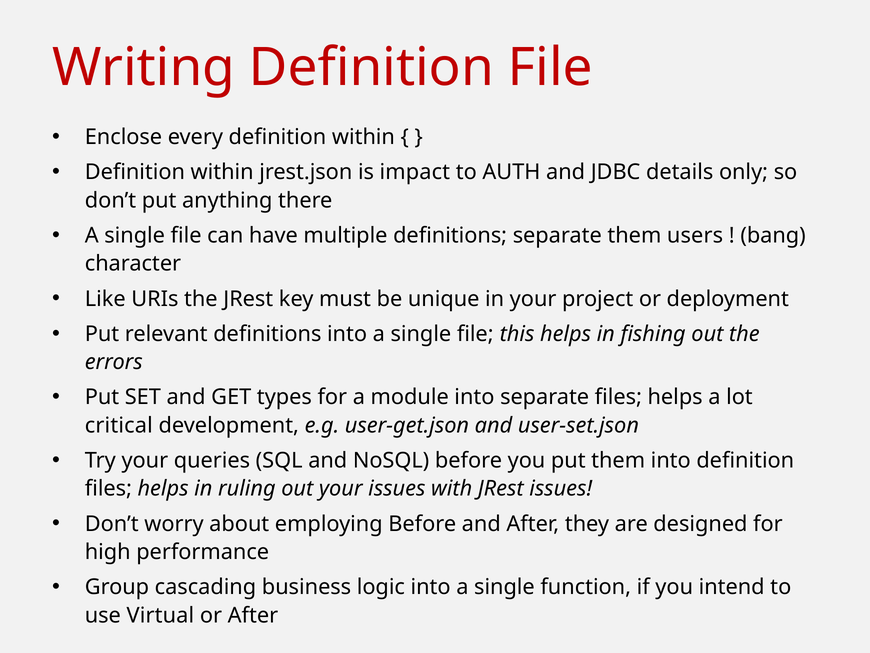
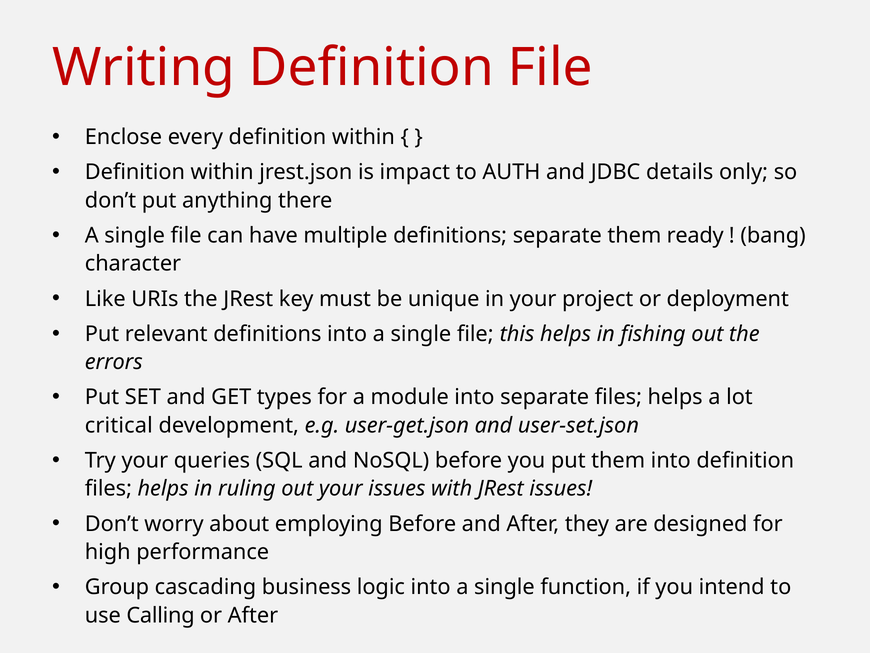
users: users -> ready (695, 235)
Virtual: Virtual -> Calling (161, 615)
